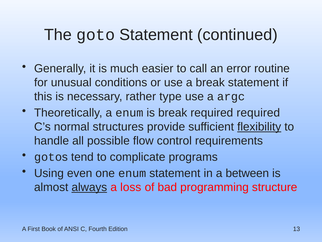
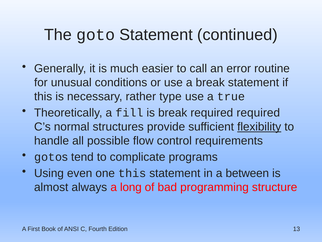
argc: argc -> true (231, 96)
a enum: enum -> fill (129, 113)
one enum: enum -> this (132, 173)
always underline: present -> none (89, 187)
loss: loss -> long (131, 187)
